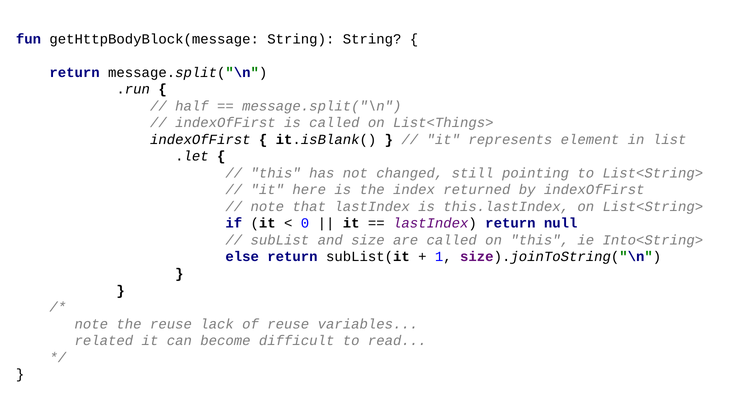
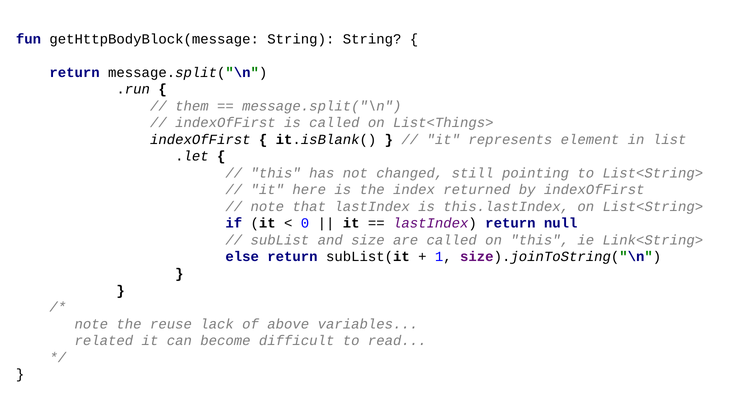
half: half -> them (192, 106)
Into<String>: Into<String> -> Link<String> (653, 240)
of reuse: reuse -> above (288, 324)
